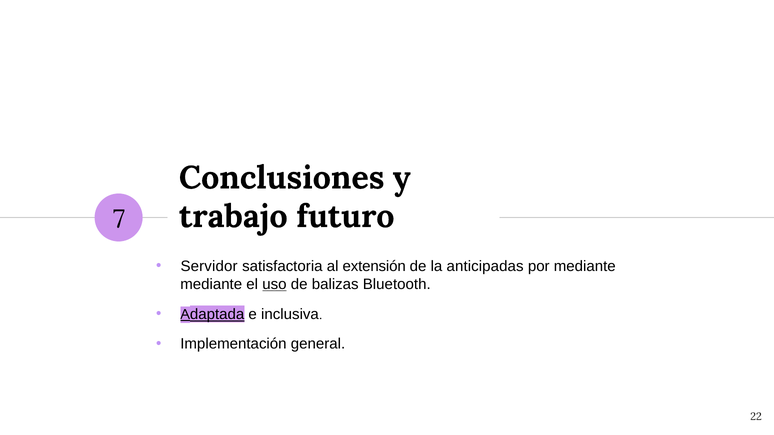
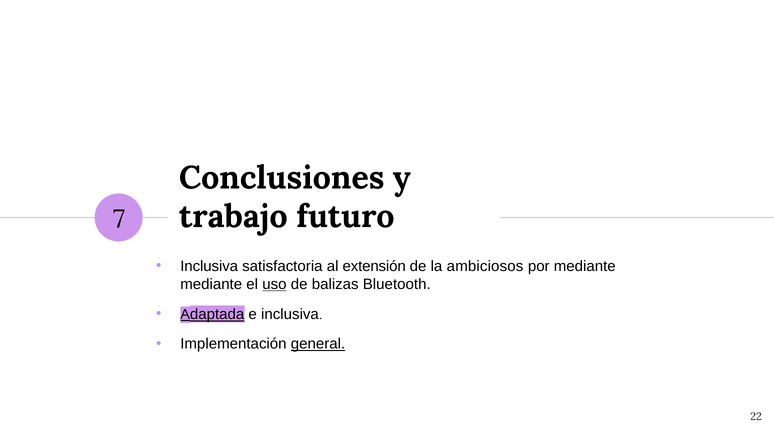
Servidor: Servidor -> Inclusiva (209, 267)
anticipadas: anticipadas -> ambiciosos (485, 267)
general underline: none -> present (318, 344)
